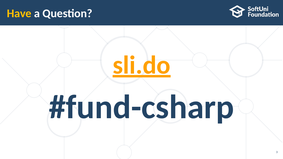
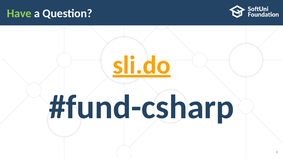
Have colour: yellow -> light green (19, 13)
